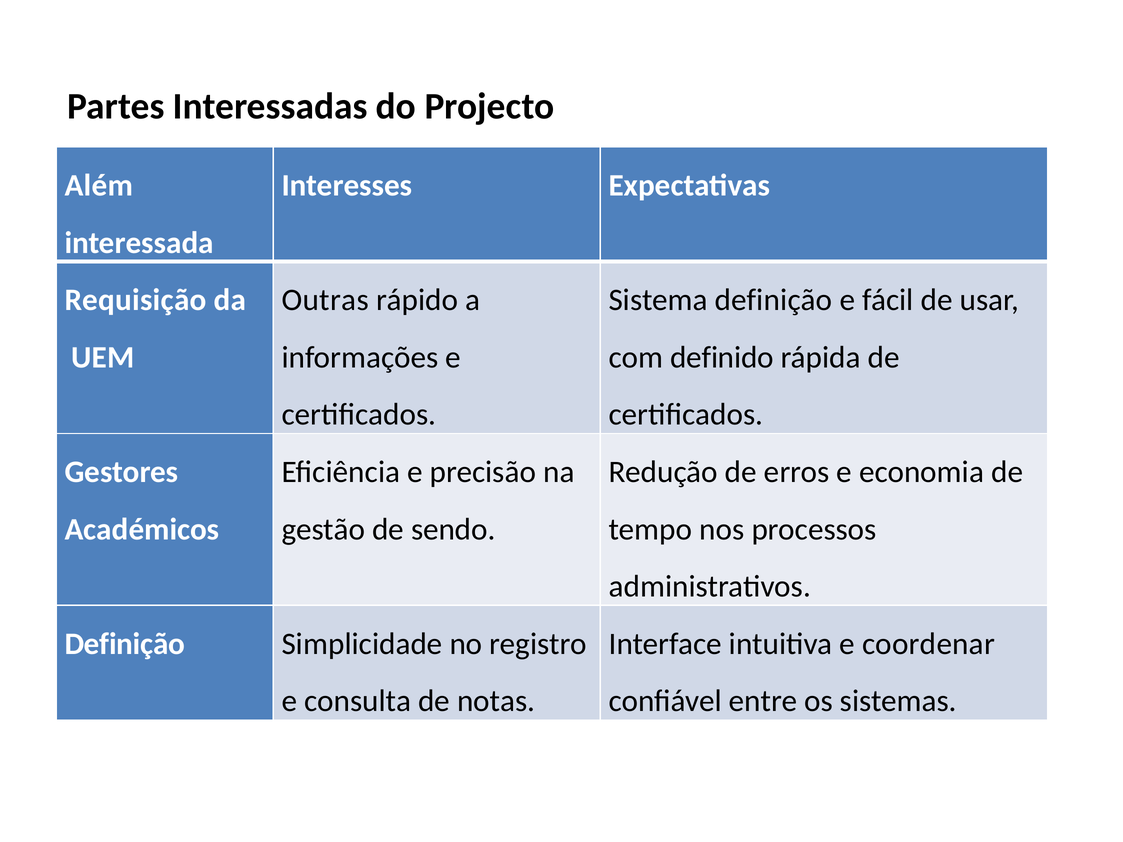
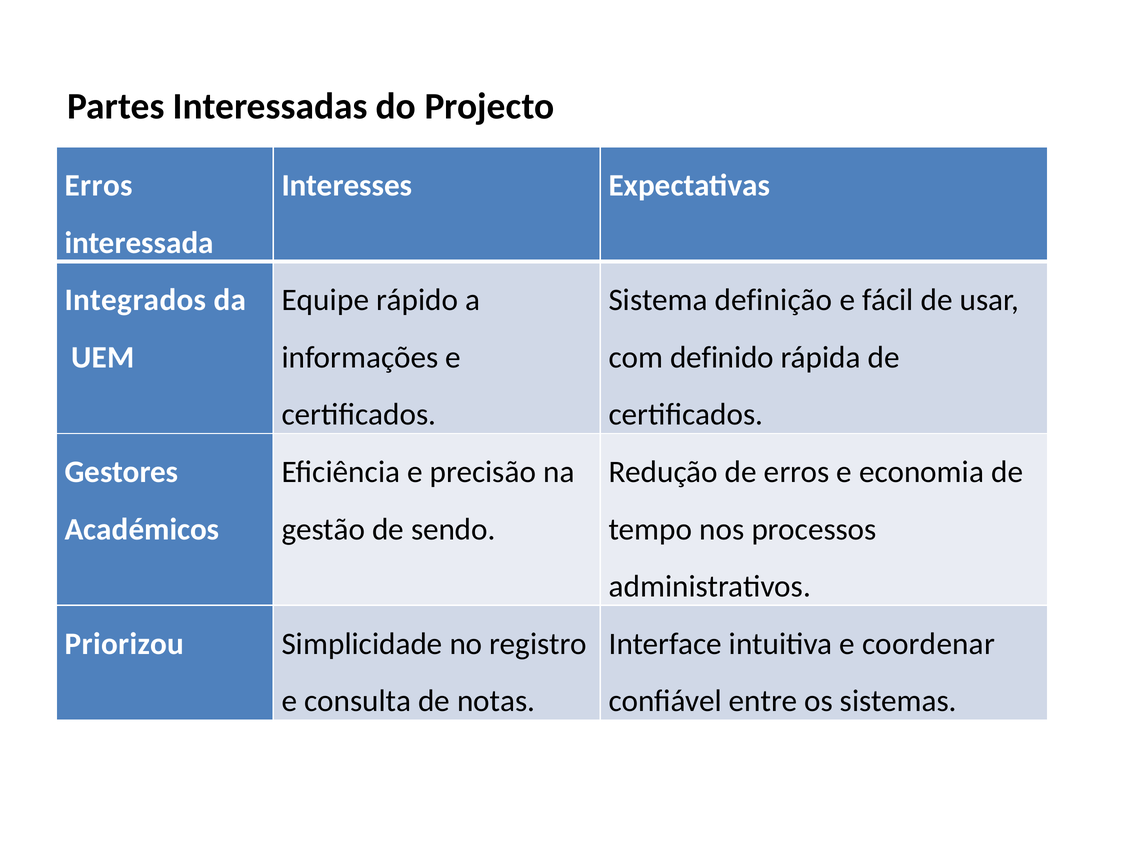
Além: Além -> Erros (99, 186)
Requisição: Requisição -> Integrados (135, 300)
Outras: Outras -> Equipe (325, 300)
Definição: Definição -> Priorizou (124, 644)
